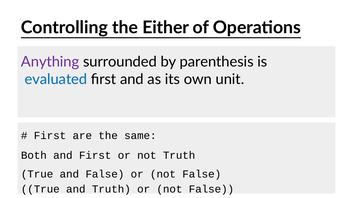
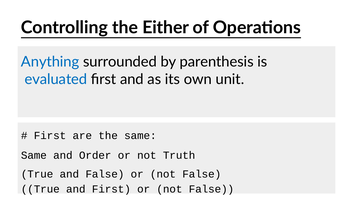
Anything colour: purple -> blue (50, 62)
Both: Both -> Same (34, 156)
and First: First -> Order (95, 156)
and Truth: Truth -> First (111, 190)
